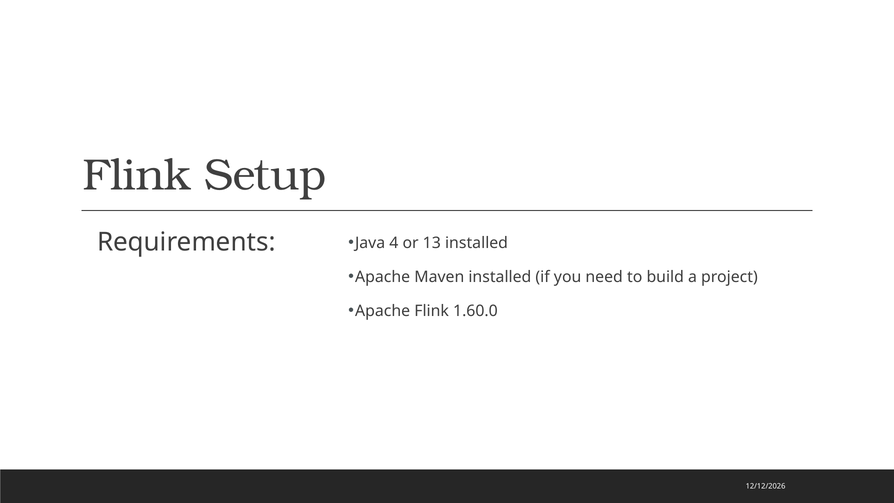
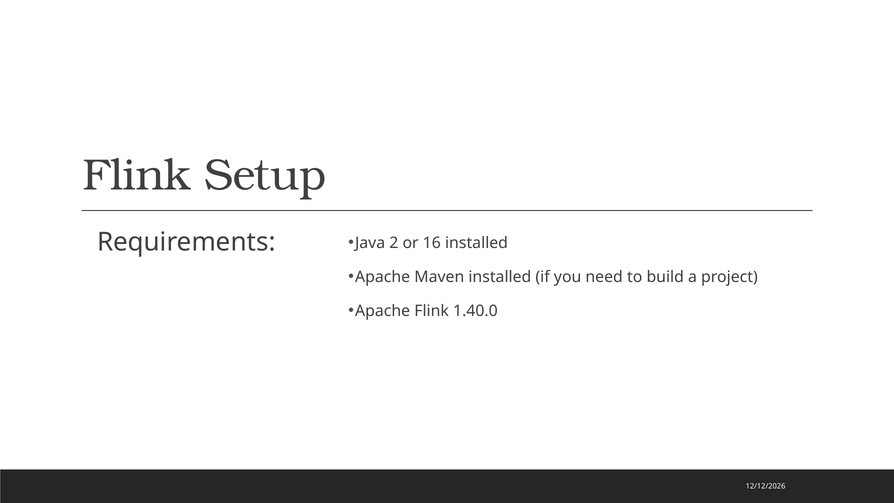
4: 4 -> 2 (394, 243)
13: 13 -> 16 (432, 243)
1.60.0: 1.60.0 -> 1.40.0 (475, 311)
